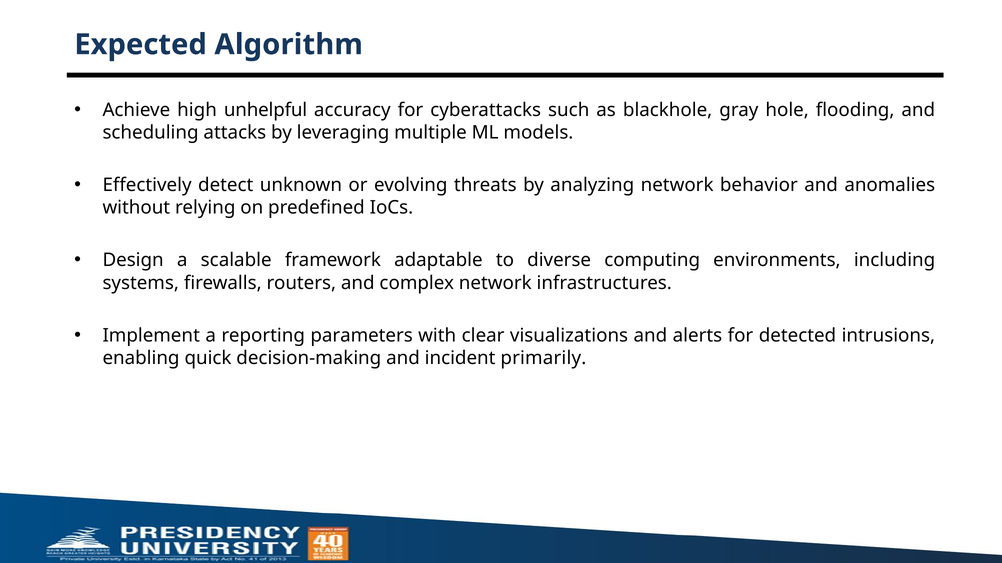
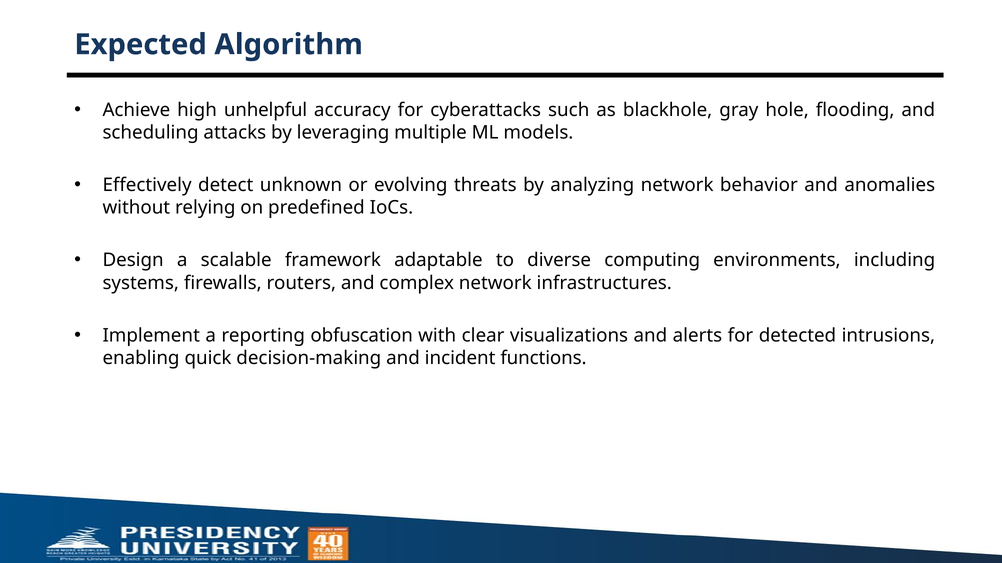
parameters: parameters -> obfuscation (362, 336)
primarily: primarily -> functions (544, 358)
